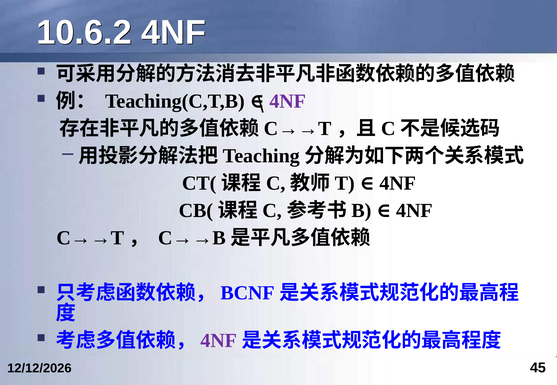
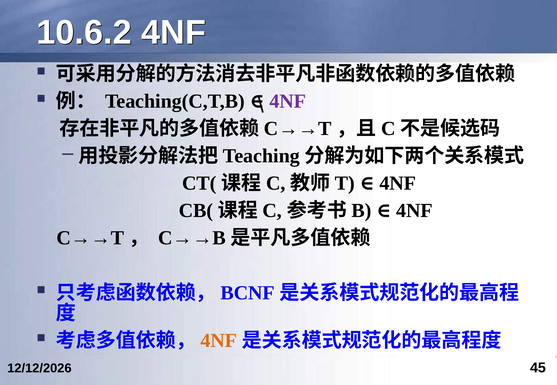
4NF colour: purple -> orange (219, 341)
